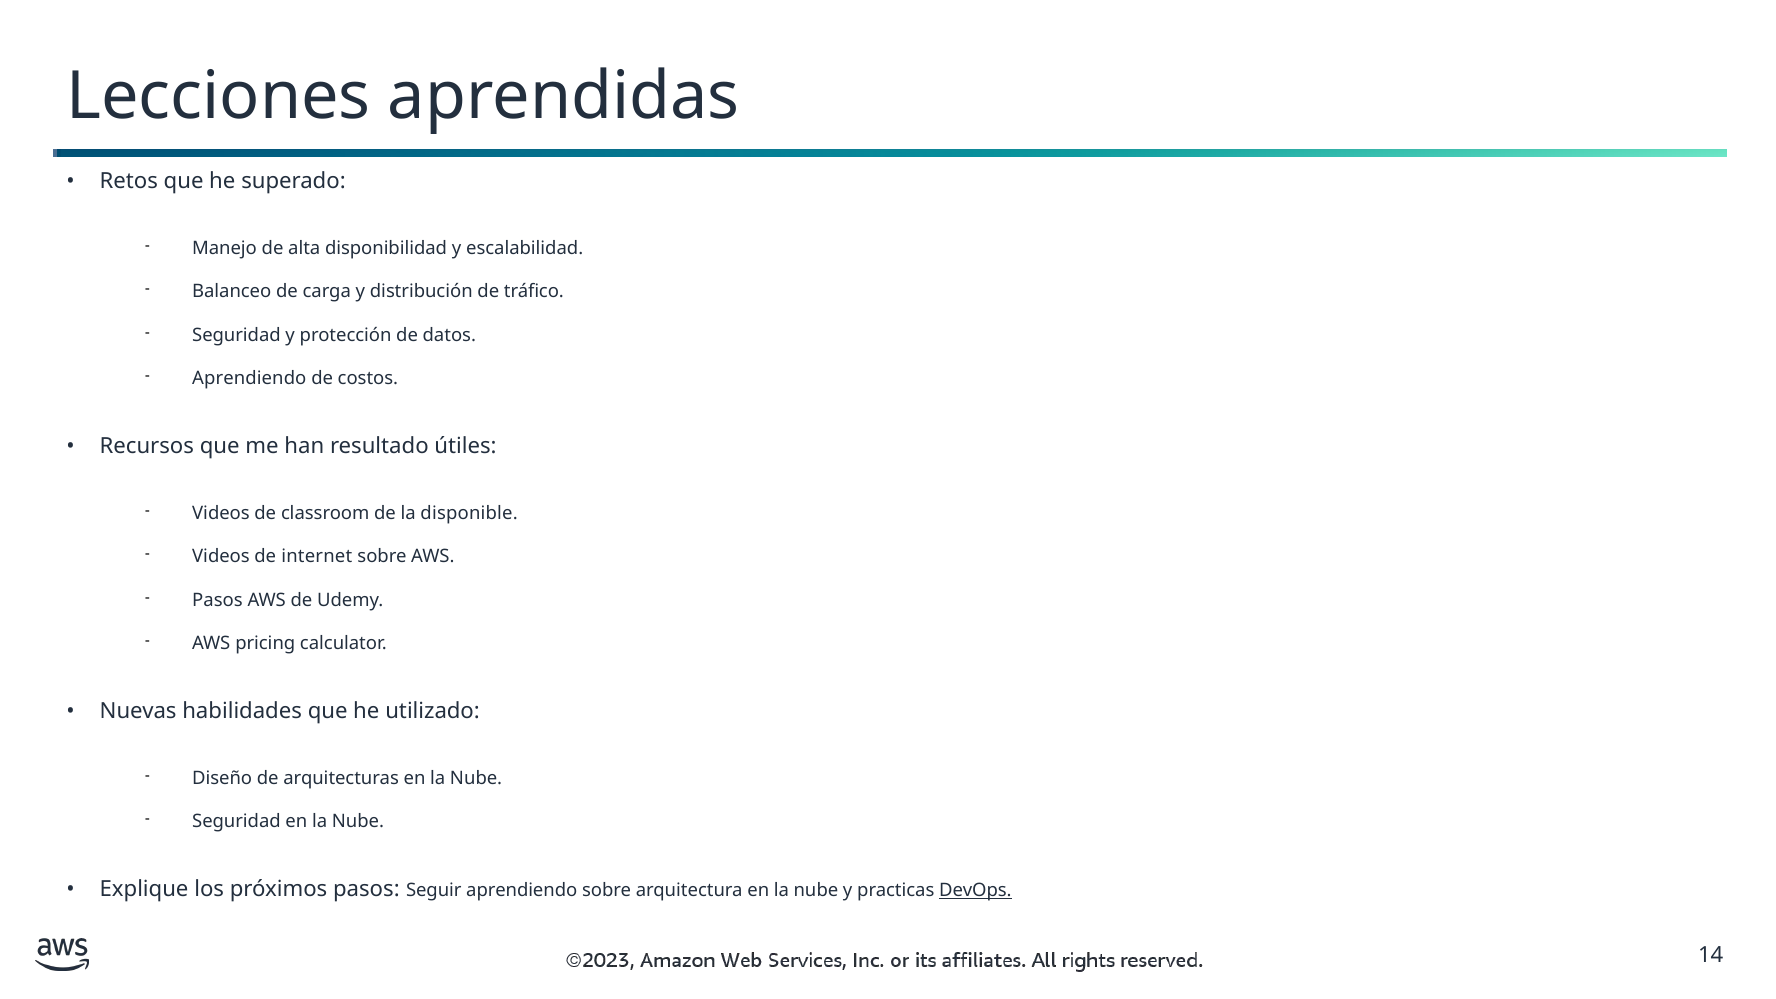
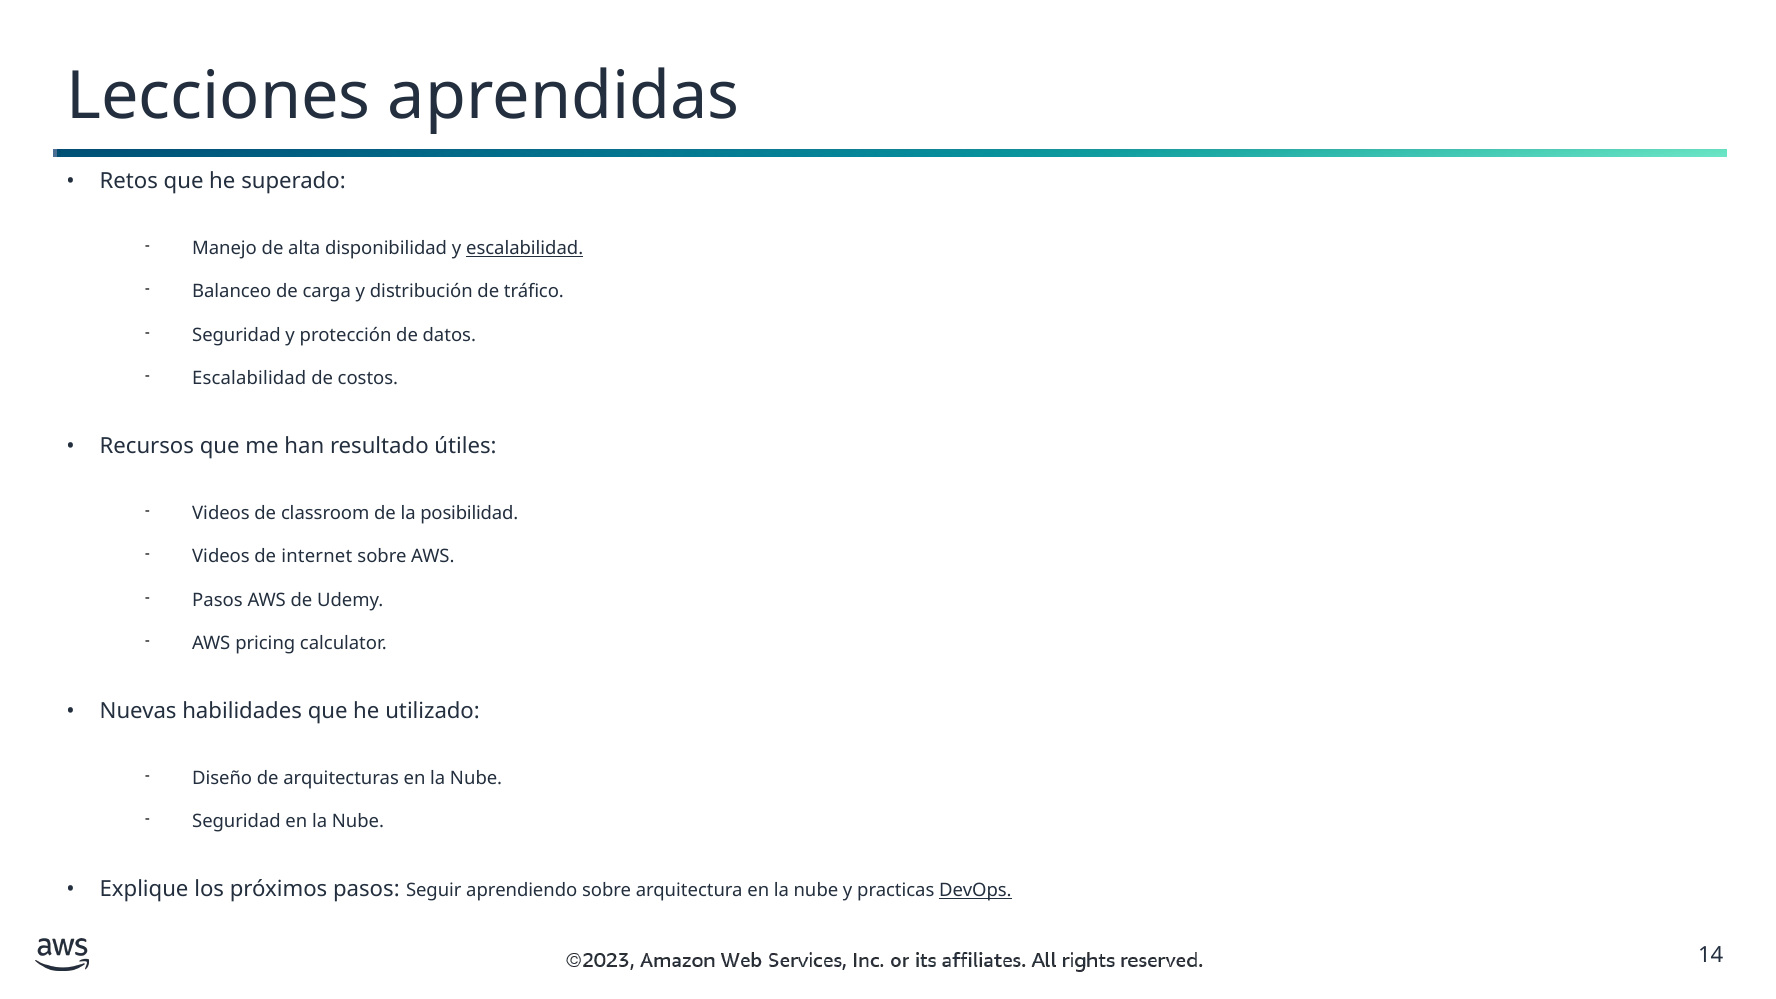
escalabilidad underline: none -> present (525, 249)
Aprendiendo: Aprendiendo -> Escalabilidad (249, 378)
disponible: disponible -> posibilidad (469, 513)
